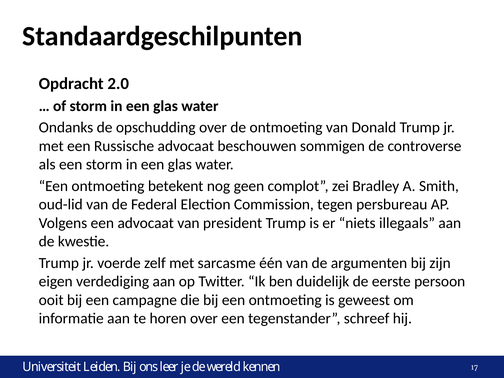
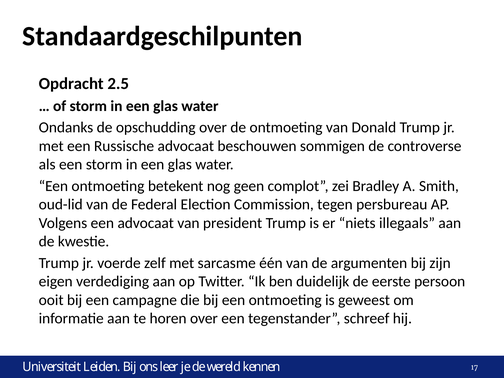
2.0: 2.0 -> 2.5 (118, 84)
